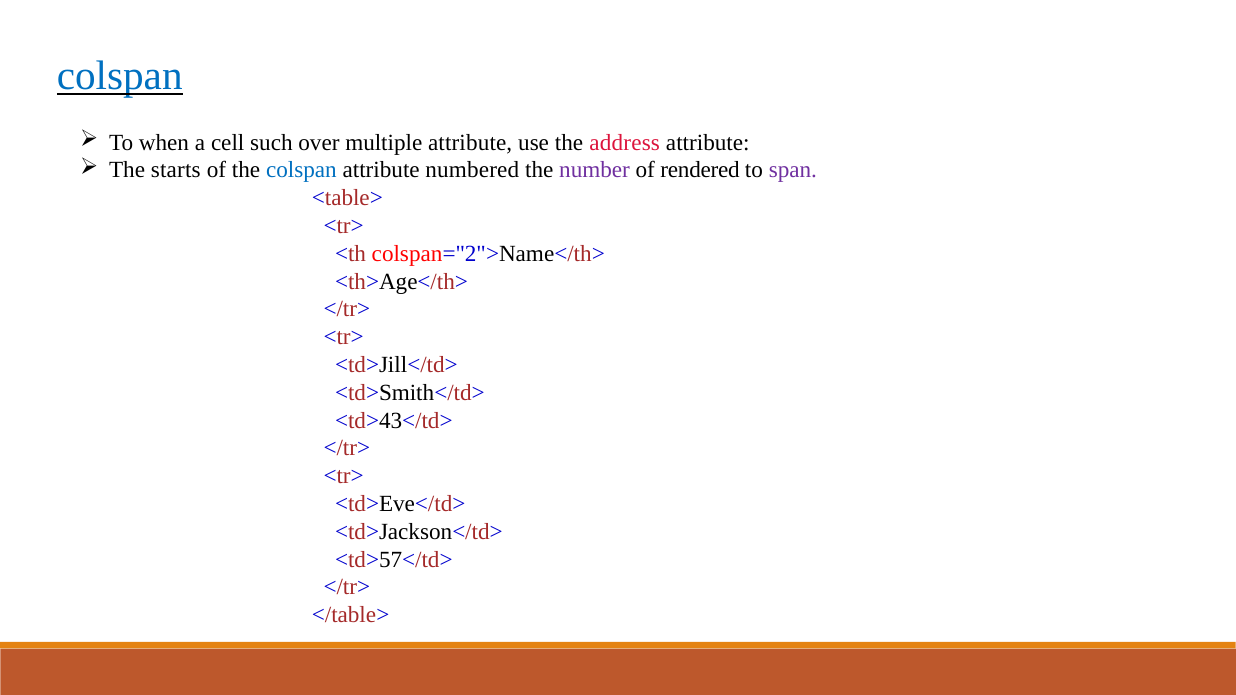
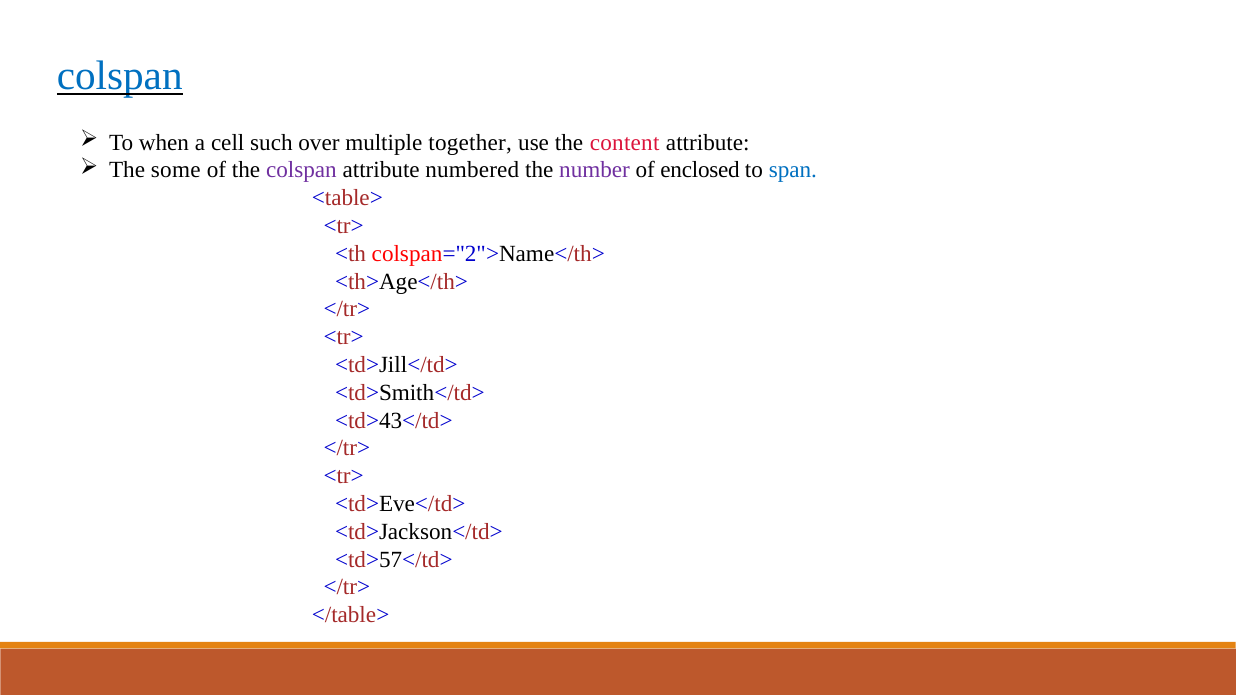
multiple attribute: attribute -> together (470, 142)
address: address -> content (625, 142)
starts: starts -> some (176, 170)
colspan colour: blue -> purple (301, 170)
rendered: rendered -> enclosed (700, 170)
span colour: purple -> blue (793, 170)
